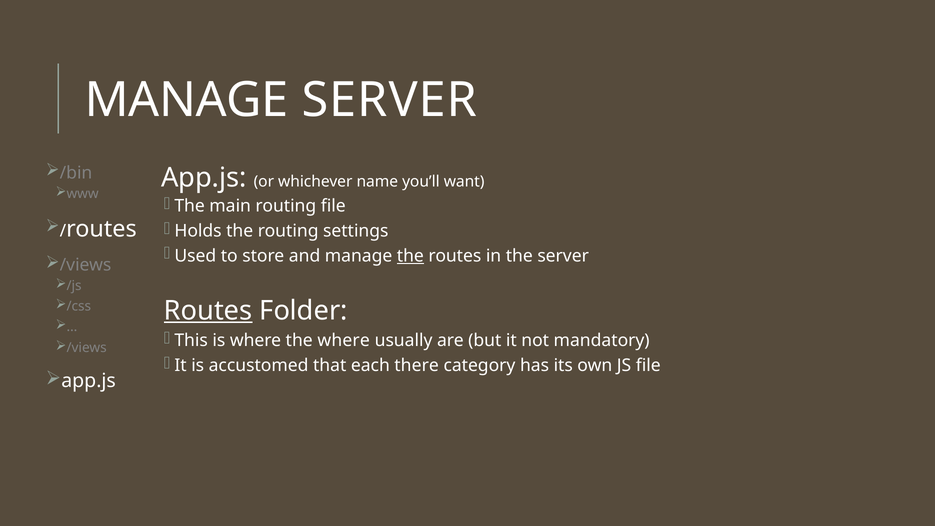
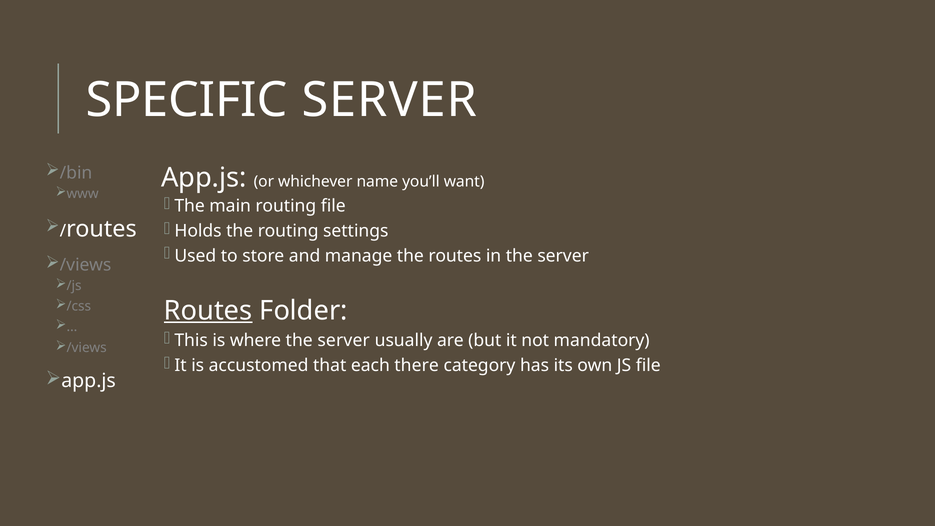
MANAGE: MANAGE -> SPECIFIC (186, 100)
the underline: present -> none (410, 256)
where the where: where -> server (344, 341)
